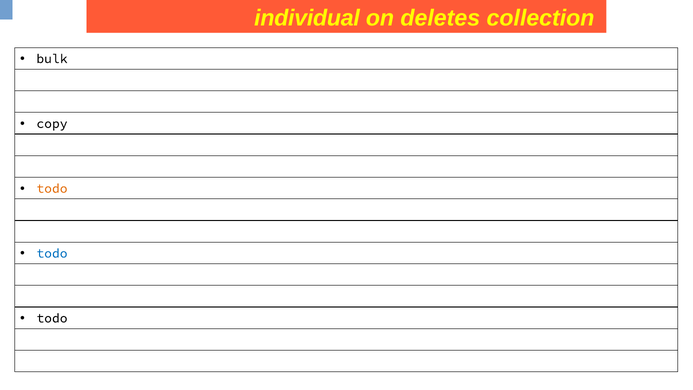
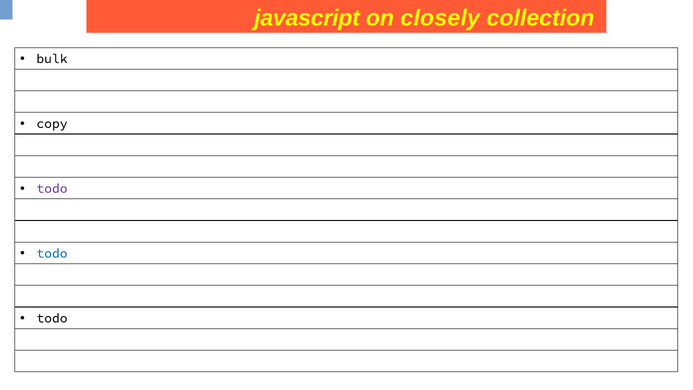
individual: individual -> javascript (307, 18)
deletes: deletes -> closely (440, 18)
todo colour: orange -> purple (52, 188)
